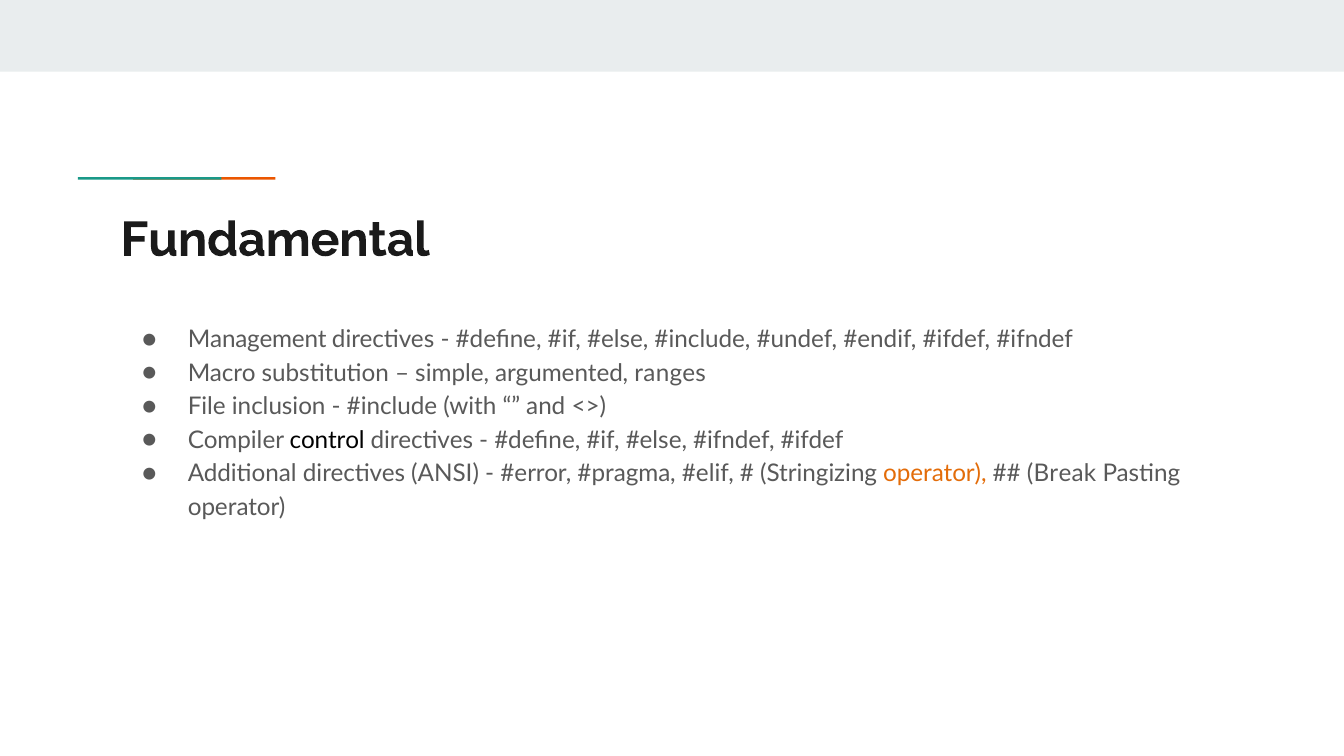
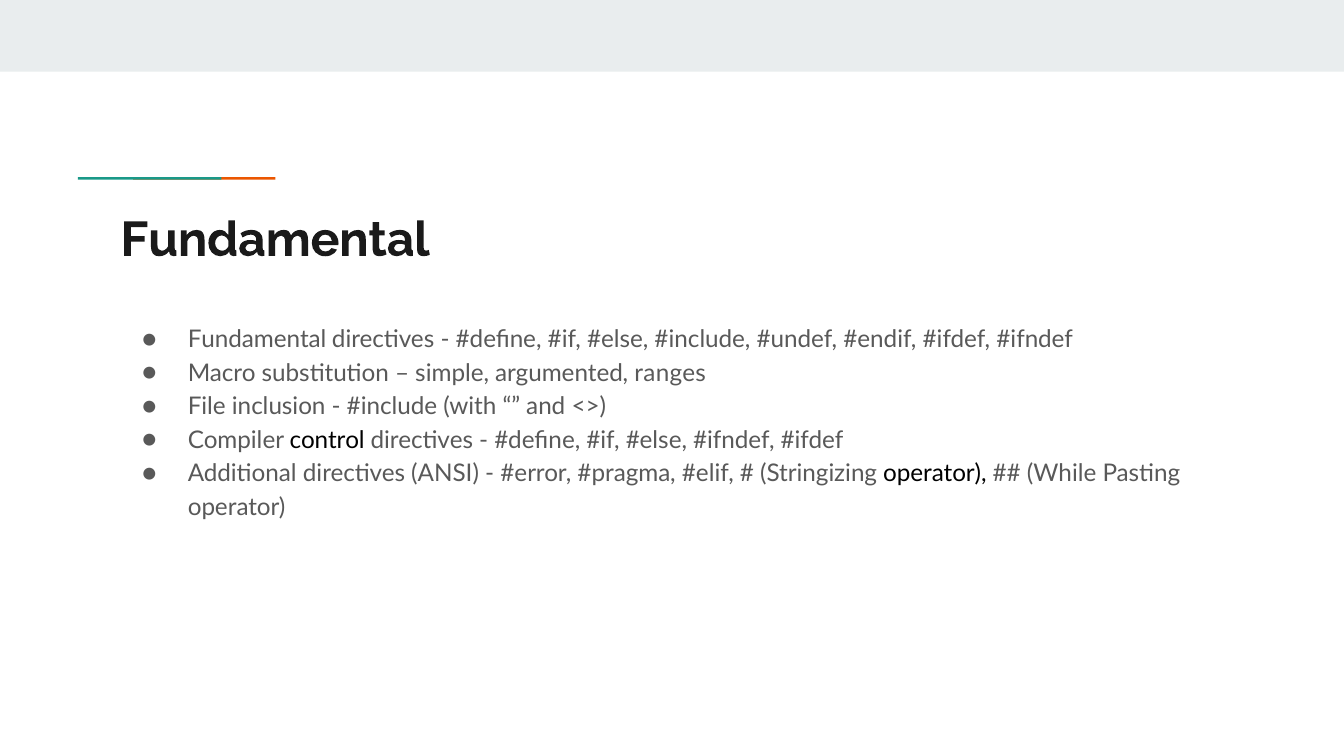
Management: Management -> Fundamental (257, 340)
operator colour: orange -> black (935, 474)
Break: Break -> While (1062, 474)
